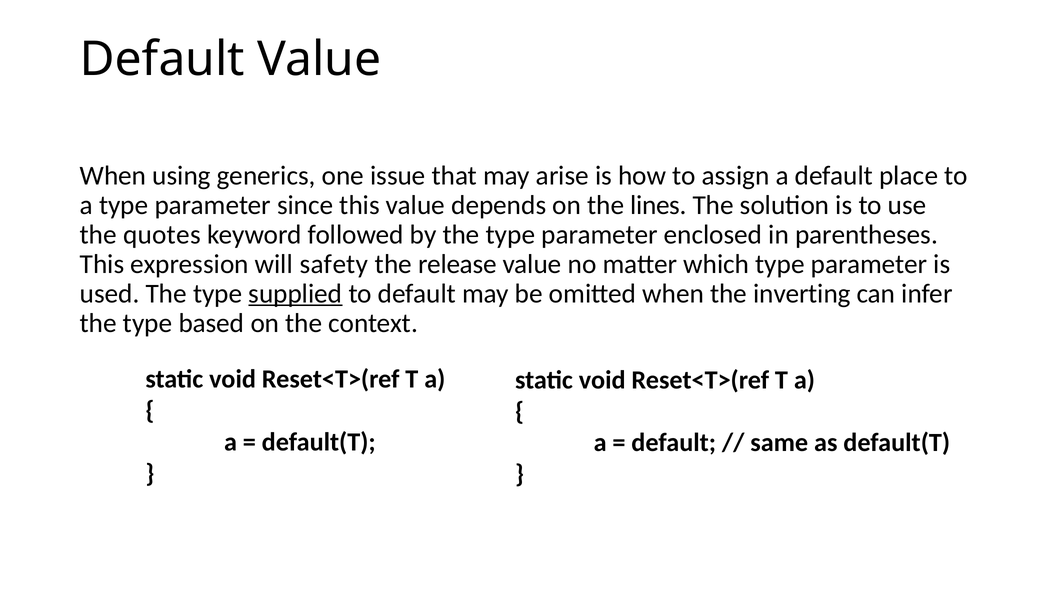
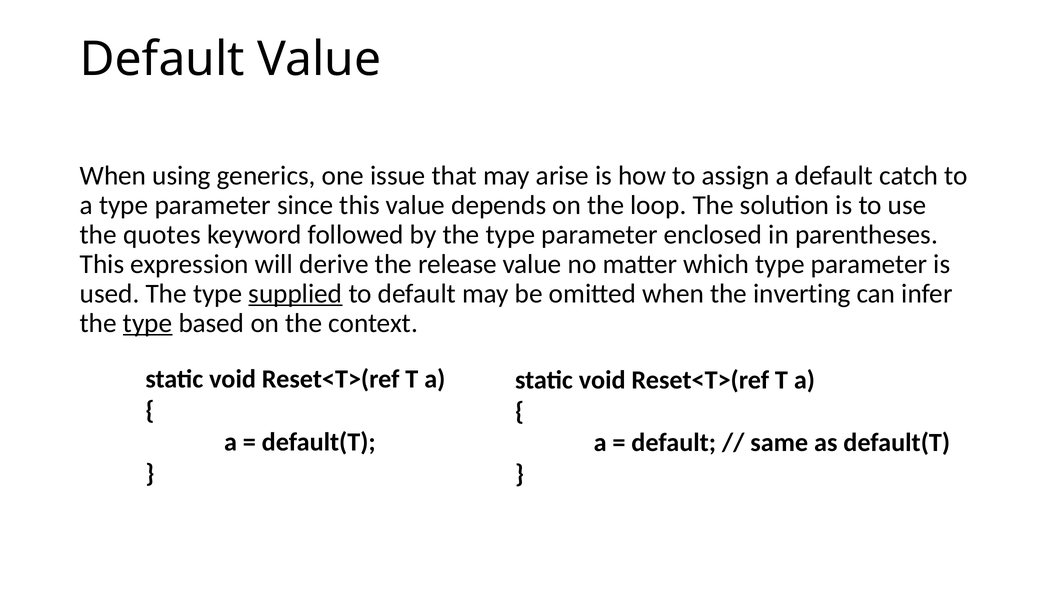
place: place -> catch (909, 175)
lines: lines -> loop (658, 205)
safety: safety -> derive (334, 264)
type underline: none -> present (148, 323)
